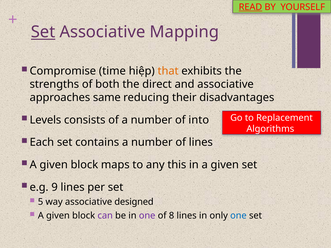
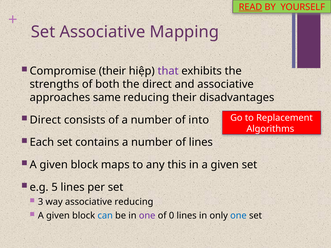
Set underline: present -> none (43, 32)
Compromise time: time -> their (112, 71)
that colour: orange -> purple (168, 71)
Levels: Levels -> Direct (45, 120)
9: 9 -> 5 (55, 187)
5: 5 -> 3 (41, 202)
associative designed: designed -> reducing (134, 202)
can colour: purple -> blue (105, 216)
8: 8 -> 0 (172, 216)
